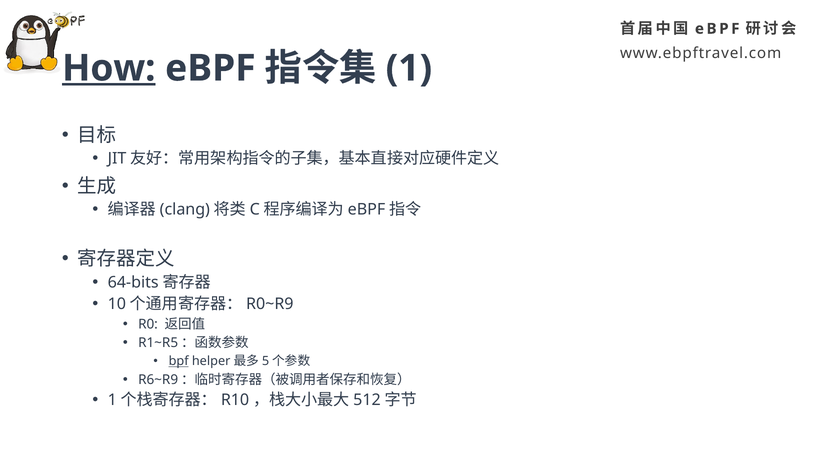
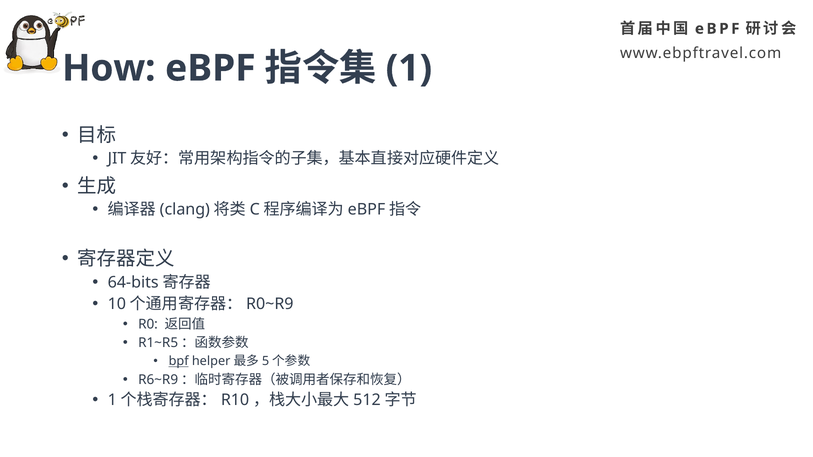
How underline: present -> none (109, 68)
